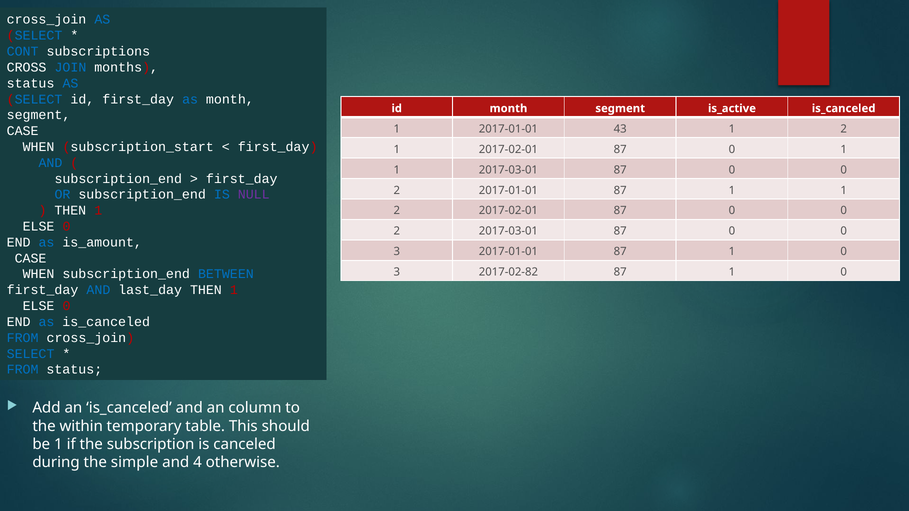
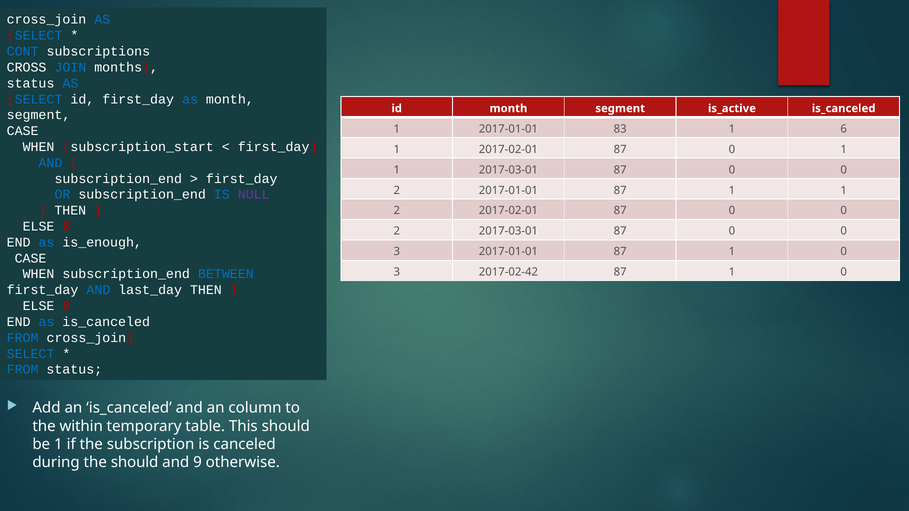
43: 43 -> 83 (620, 129)
2: 2 -> 6 (844, 129)
is_amount: is_amount -> is_enough (102, 242)
2017-02-82: 2017-02-82 -> 2017-02-42 (508, 272)
the simple: simple -> should (135, 463)
4: 4 -> 9 (197, 463)
